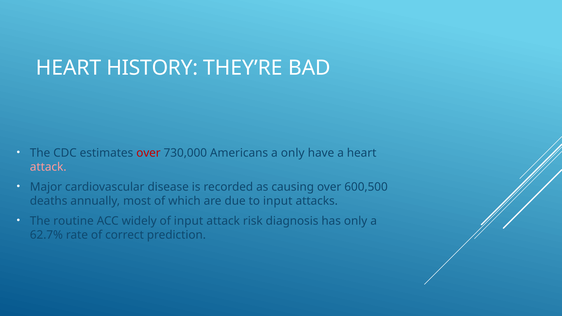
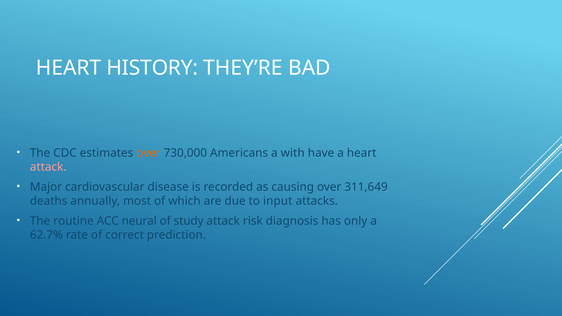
over colour: red -> orange (148, 153)
a only: only -> with (293, 153)
600,500: 600,500 -> 311,649 (366, 187)
widely: widely -> neural (139, 221)
of input: input -> study (189, 221)
